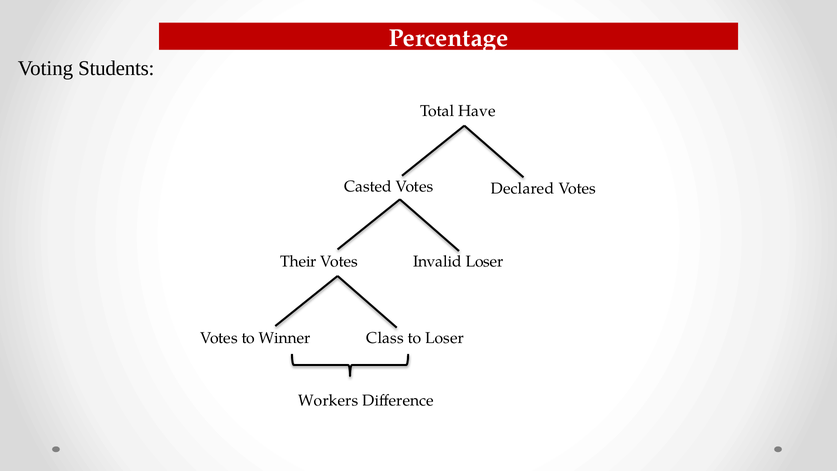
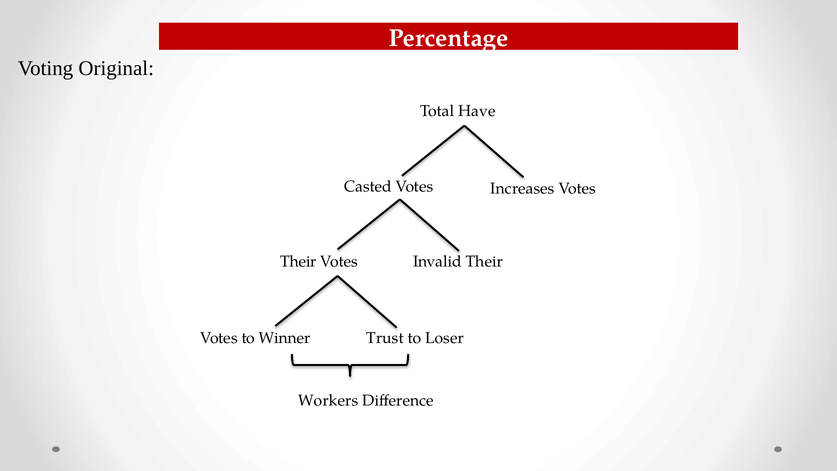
Students: Students -> Original (116, 68)
Declared: Declared -> Increases (523, 188)
Invalid Loser: Loser -> Their (484, 261)
Class: Class -> Trust (385, 338)
